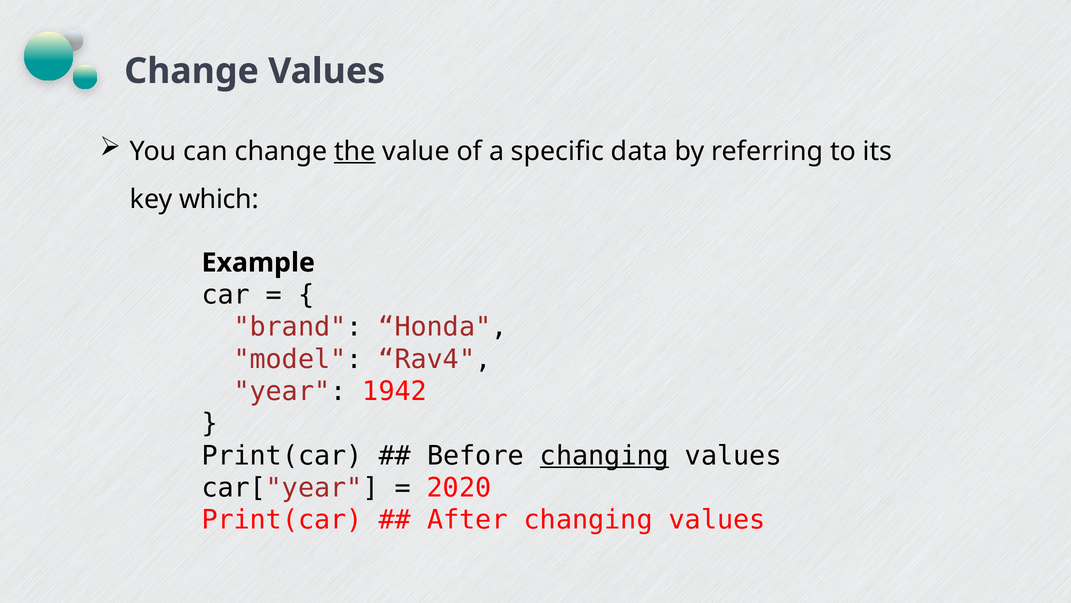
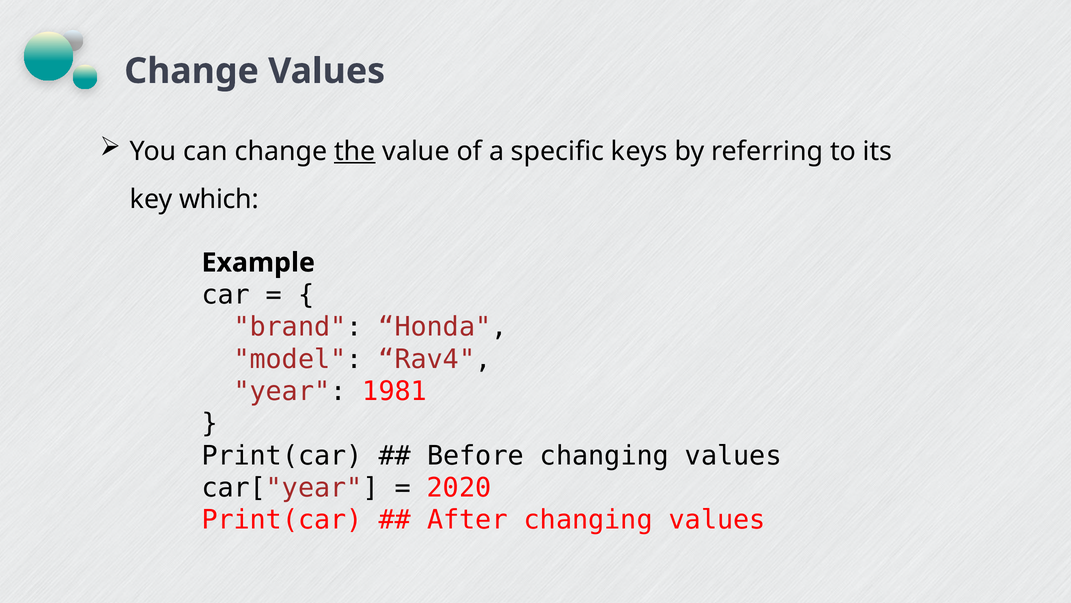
data: data -> keys (639, 151)
1942: 1942 -> 1981 (395, 391)
changing underline: present -> none (604, 455)
